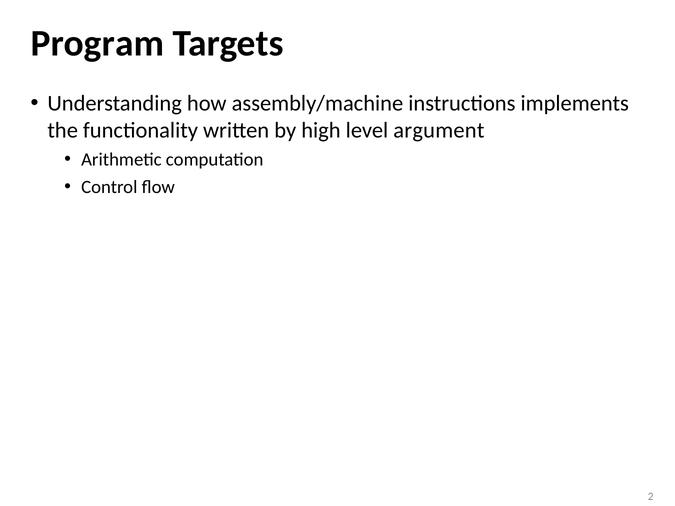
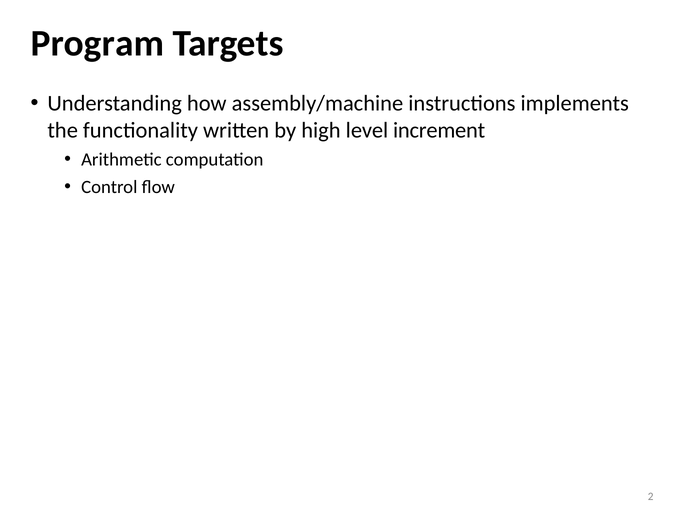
argument: argument -> increment (439, 131)
